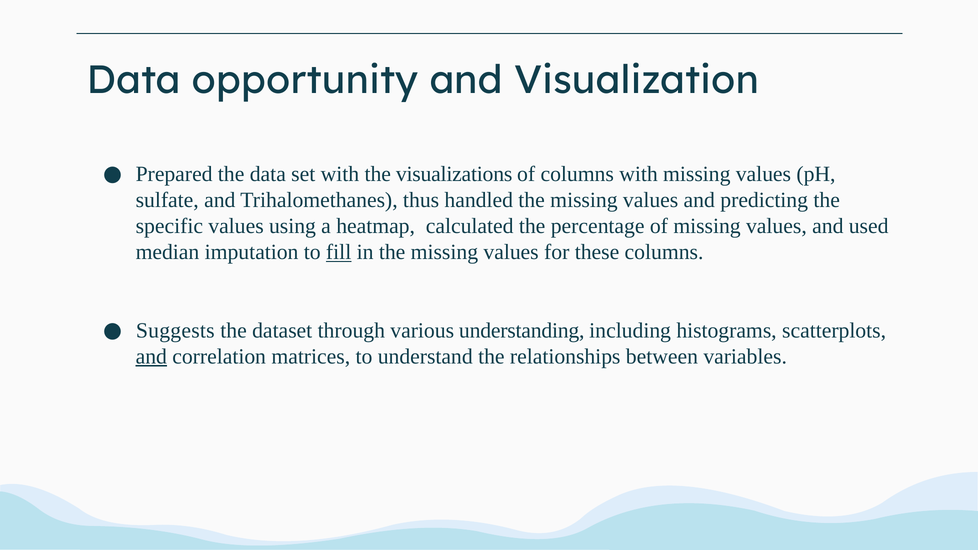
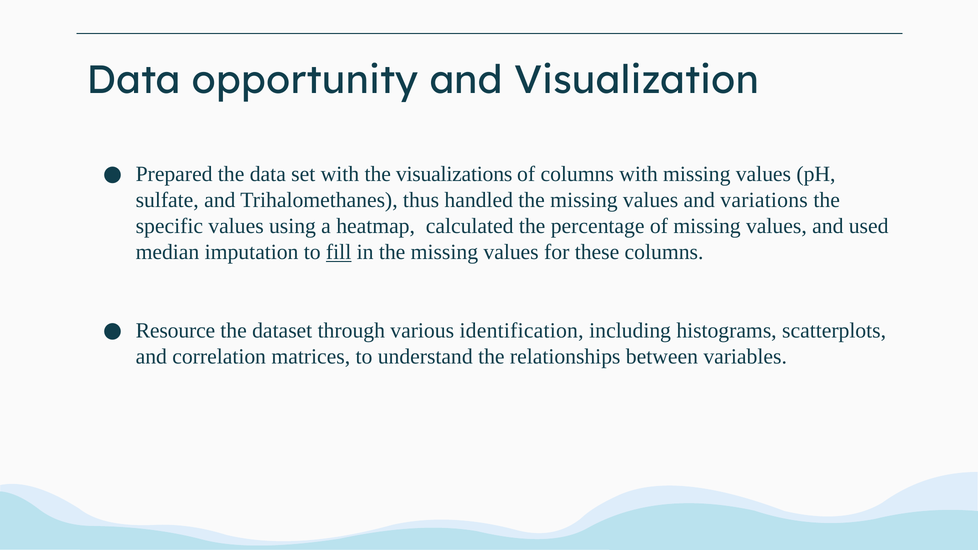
predicting: predicting -> variations (764, 200)
Suggests: Suggests -> Resource (175, 331)
understanding: understanding -> identification (522, 331)
and underline: present -> none (151, 357)
